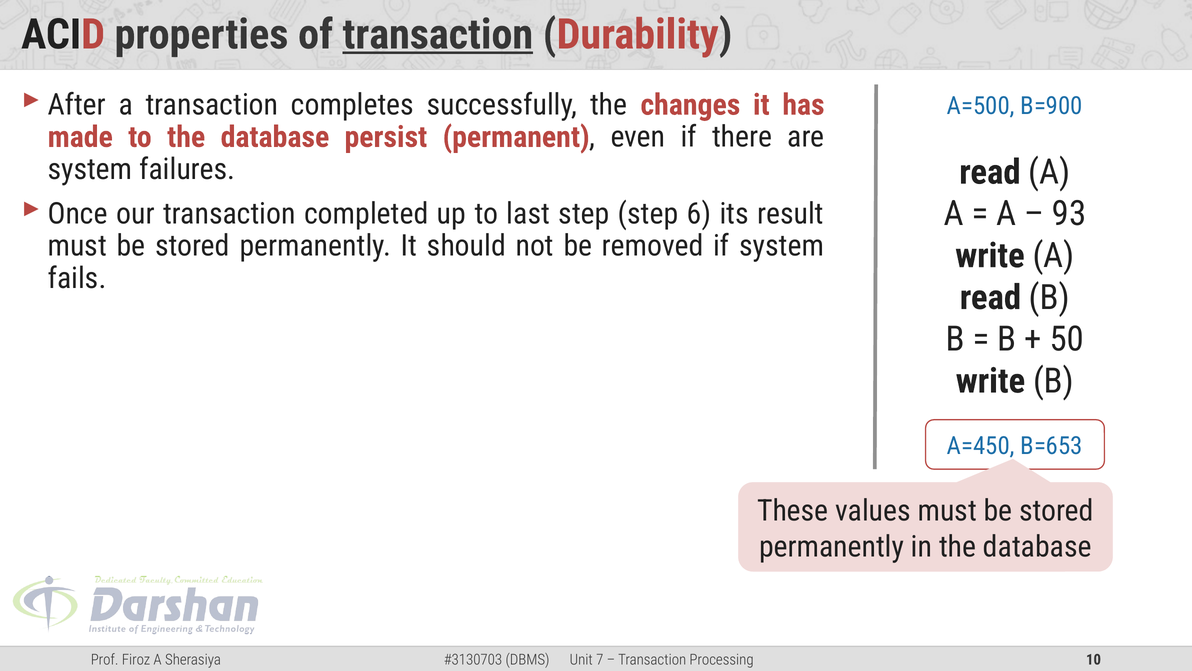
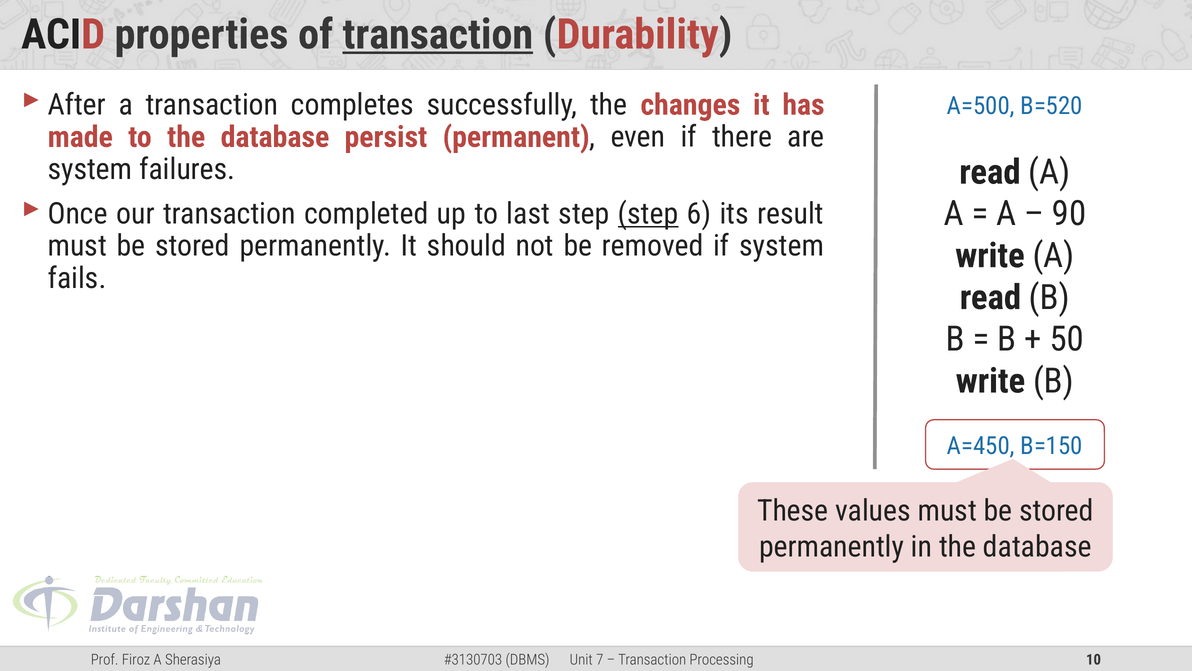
B=900: B=900 -> B=520 (1052, 106)
step underline: none -> present (648, 214)
93: 93 -> 90 (1069, 214)
B=653: B=653 -> B=150 (1052, 446)
